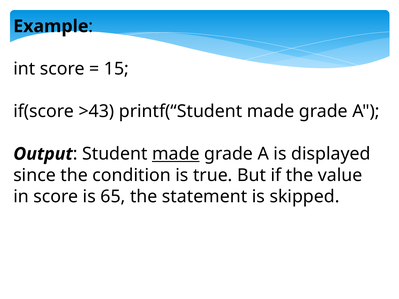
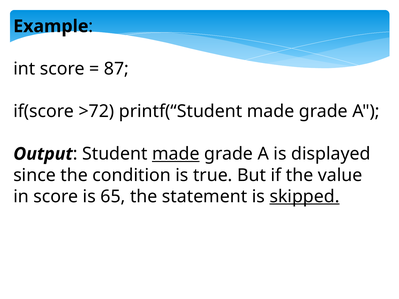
15: 15 -> 87 (116, 69)
>43: >43 -> >72 (96, 111)
skipped underline: none -> present (305, 197)
